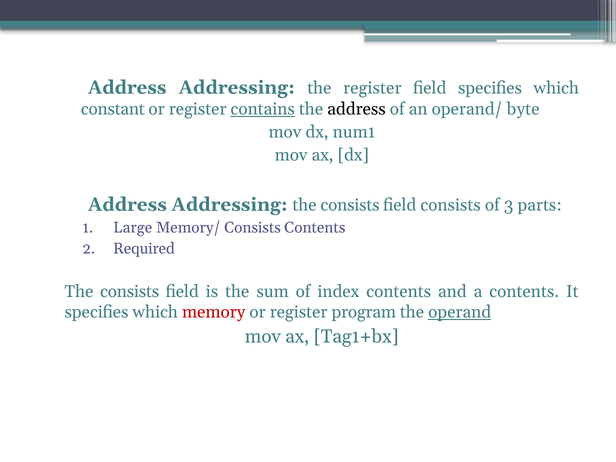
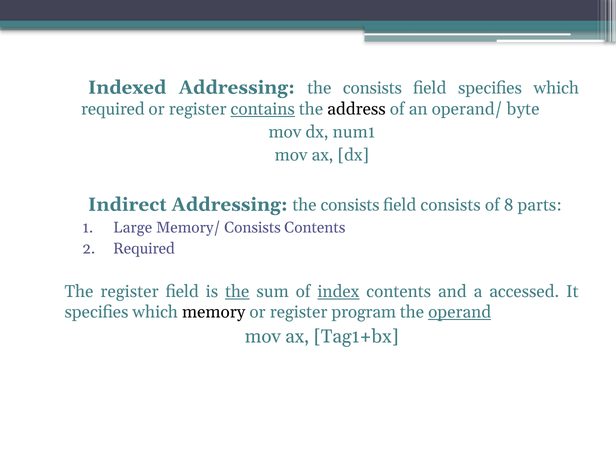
Address: Address -> Indexed (127, 87)
register: register -> consists (372, 88)
constant: constant -> required (113, 109)
Address: Address -> Indirect (127, 205)
3: 3 -> 8 (509, 205)
consists: consists -> register (130, 292)
the underline: none -> present (237, 292)
index underline: none -> present (338, 292)
a contents: contents -> accessed (524, 292)
memory colour: red -> black (214, 312)
